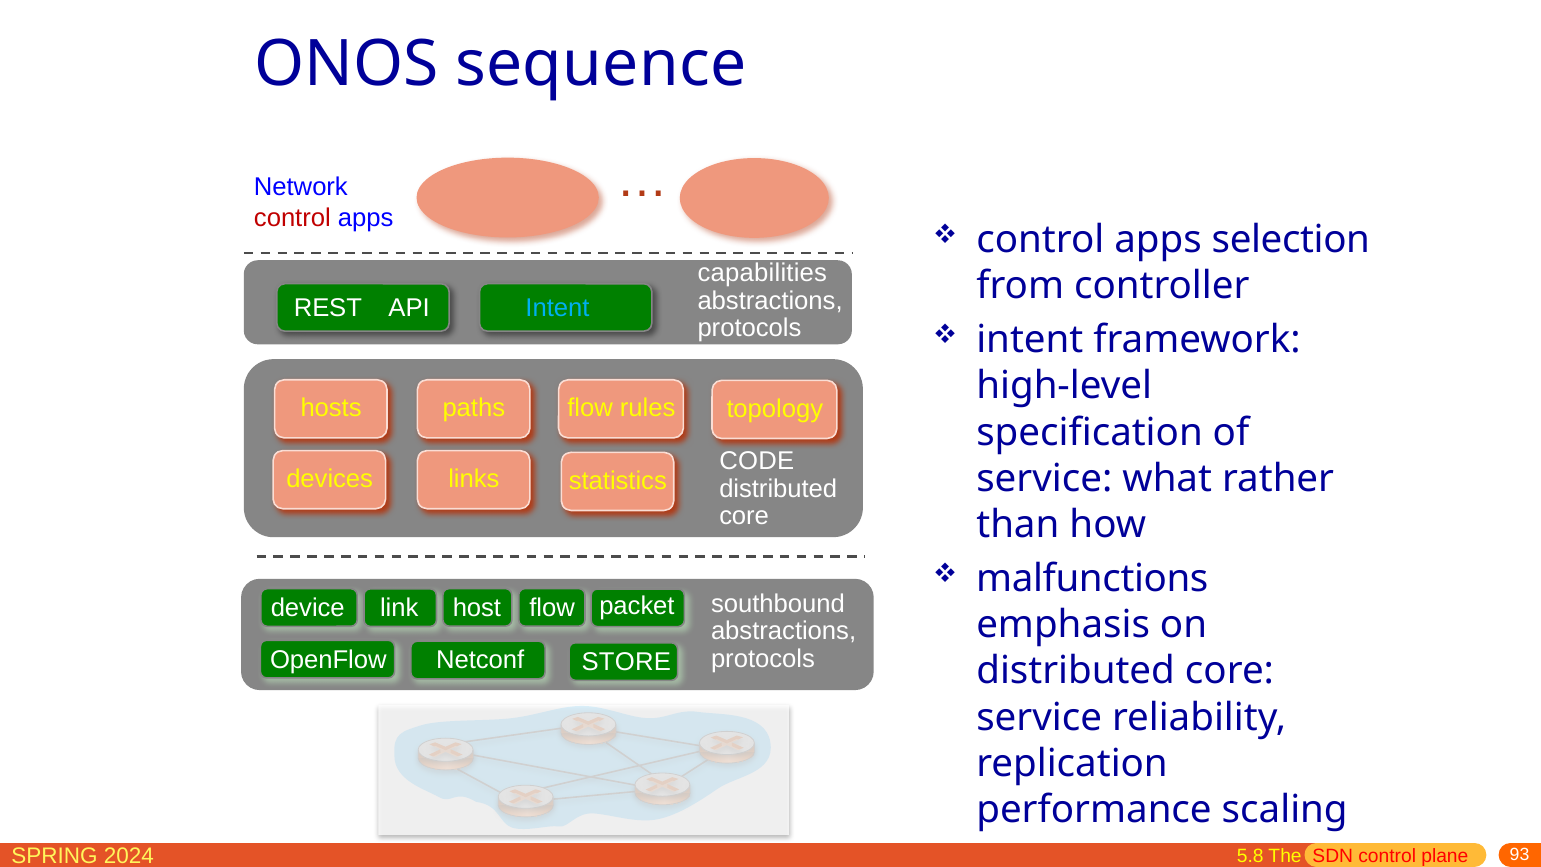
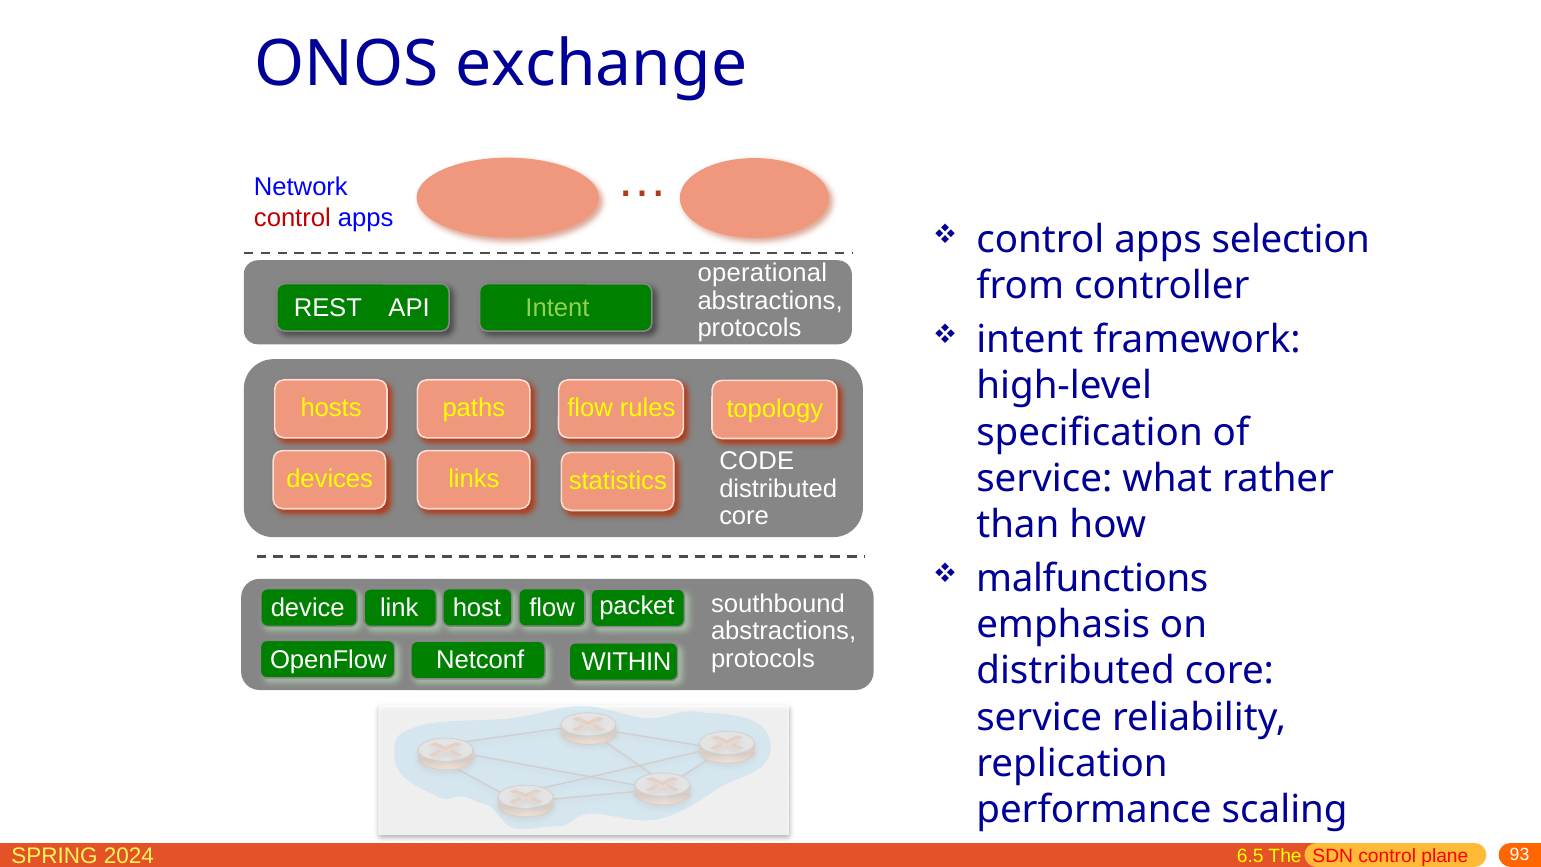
sequence: sequence -> exchange (601, 64)
capabilities: capabilities -> operational (762, 273)
Intent colour: light blue -> light green (557, 308)
STORE: STORE -> WITHIN (626, 662)
5.8: 5.8 -> 6.5 (1250, 856)
